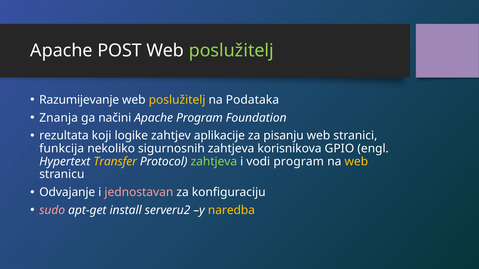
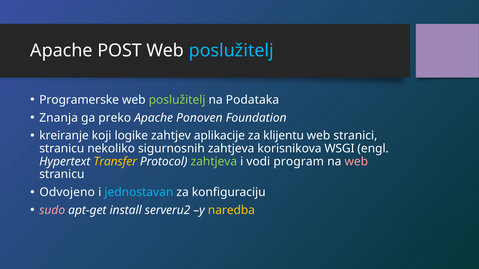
poslužitelj colour: light green -> light blue (231, 51)
Razumijevanje: Razumijevanje -> Programerske (79, 100)
poslužitelj colour: yellow -> light green (177, 100)
načini: načini -> preko (115, 118)
Apache Program: Program -> Ponoven (199, 118)
rezultata: rezultata -> kreiranje (64, 136)
pisanju: pisanju -> klijentu (284, 136)
funkcija: funkcija -> stranicu (62, 149)
GPIO: GPIO -> WSGI (340, 149)
web colour: yellow -> pink (356, 162)
Odvajanje: Odvajanje -> Odvojeno (67, 193)
jednostavan colour: pink -> light blue (139, 193)
